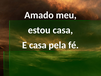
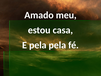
E casa: casa -> pela (38, 45)
